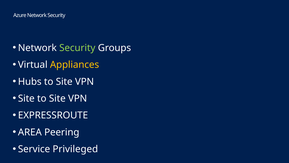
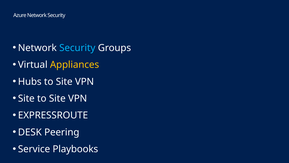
Security colour: light green -> light blue (77, 48)
AREA: AREA -> DESK (30, 132)
Privileged: Privileged -> Playbooks (75, 149)
